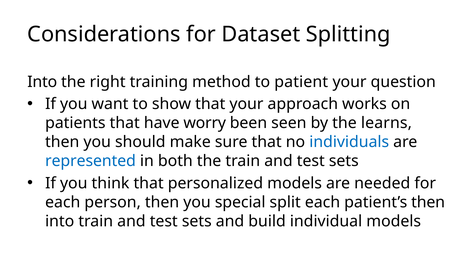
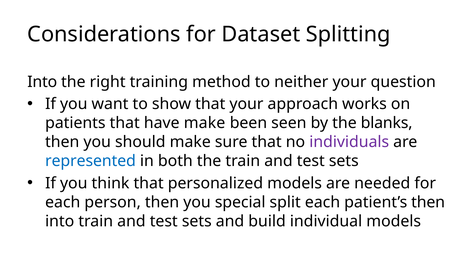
patient: patient -> neither (301, 82)
have worry: worry -> make (205, 123)
learns: learns -> blanks (387, 123)
individuals colour: blue -> purple (349, 142)
